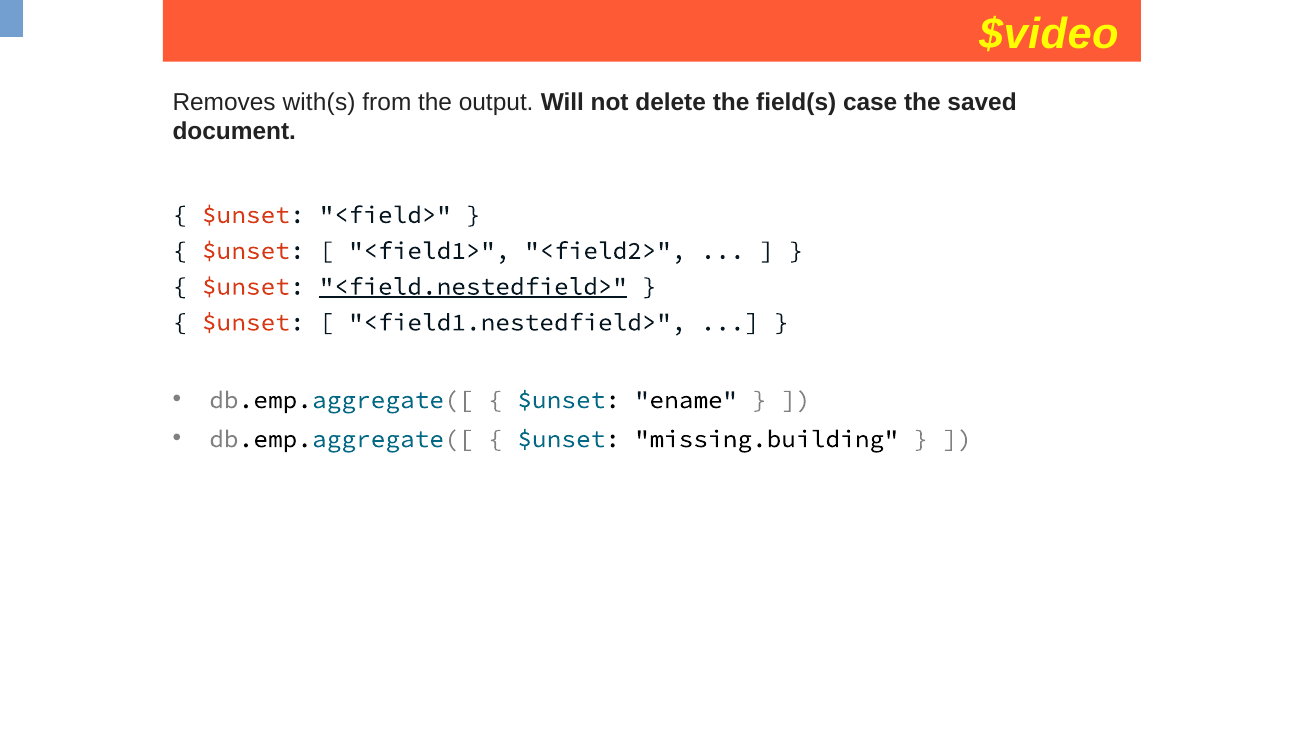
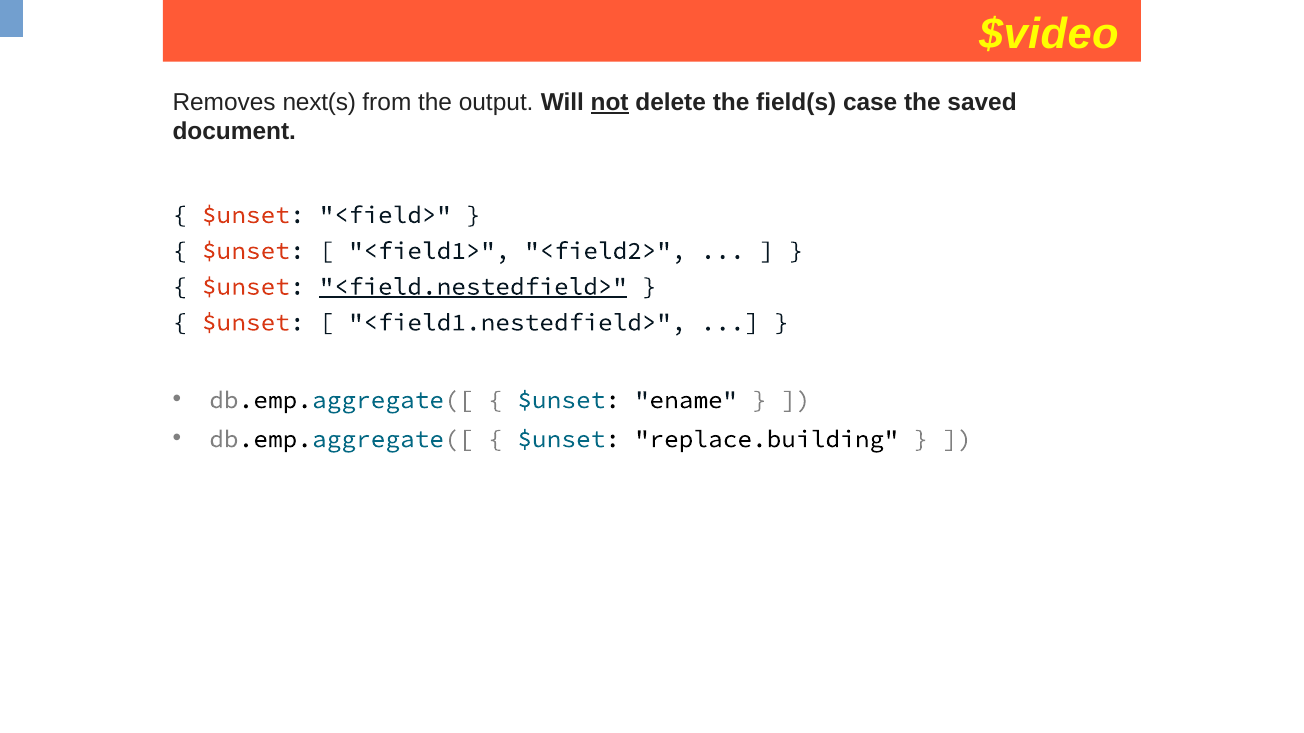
with(s: with(s -> next(s (319, 103)
not underline: none -> present (610, 103)
missing.building: missing.building -> replace.building (767, 439)
